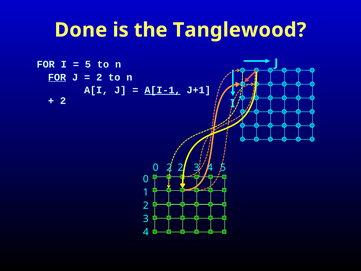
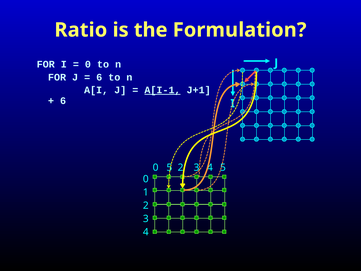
Done: Done -> Ratio (81, 30)
Tanglewood: Tanglewood -> Formulation (240, 30)
5: 5 -> 0 (88, 64)
FOR underline: present -> none (57, 77)
2: 2 -> 6 (99, 77)
2: 2 -> 6 (63, 101)
0 2: 2 -> 5 (169, 167)
